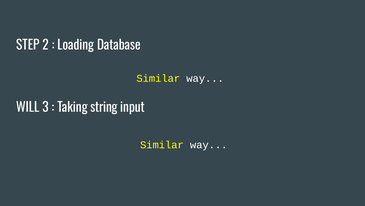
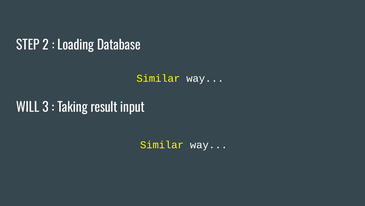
string: string -> result (104, 107)
